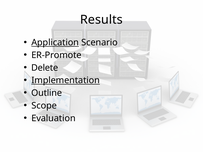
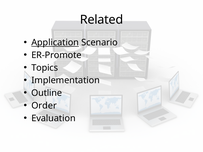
Results: Results -> Related (102, 20)
Delete: Delete -> Topics (45, 68)
Implementation underline: present -> none (66, 80)
Scope: Scope -> Order (44, 106)
